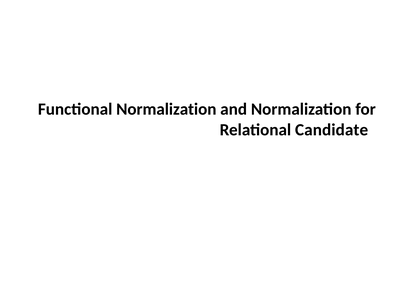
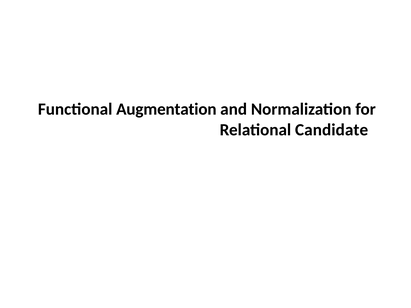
Functional Normalization: Normalization -> Augmentation (166, 109)
